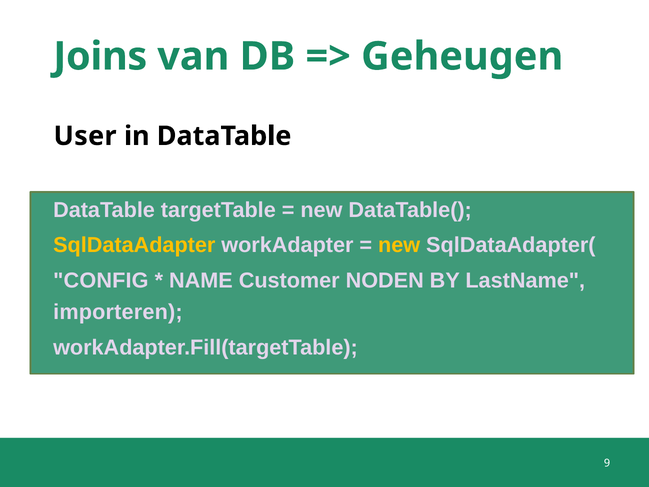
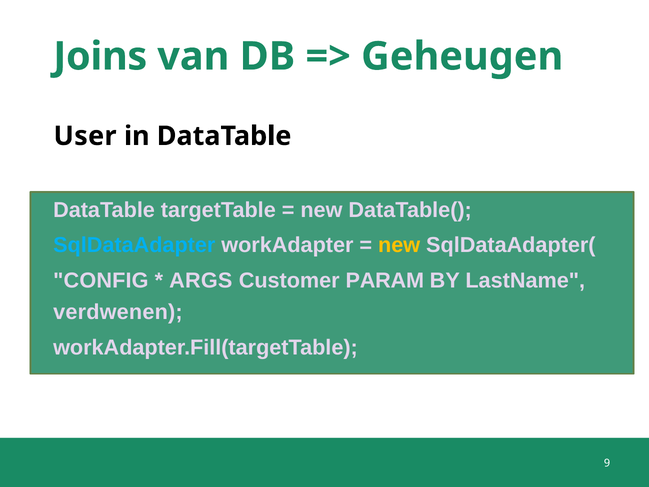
SqlDataAdapter colour: yellow -> light blue (134, 245)
NAME: NAME -> ARGS (201, 281)
NODEN: NODEN -> PARAM (385, 281)
importeren: importeren -> verdwenen (118, 312)
